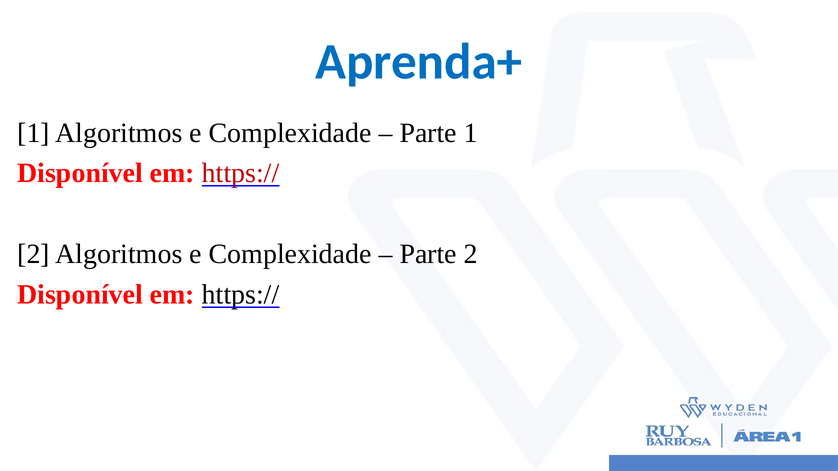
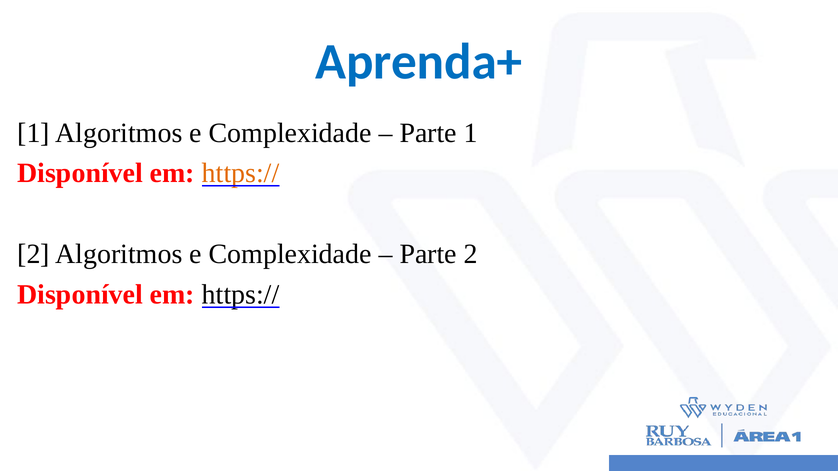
https:// colour: red -> orange (241, 173)
